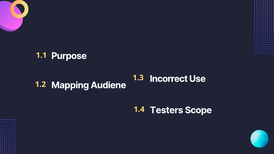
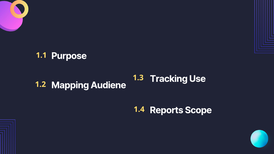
Incorrect: Incorrect -> Tracking (169, 79)
Testers: Testers -> Reports (167, 110)
